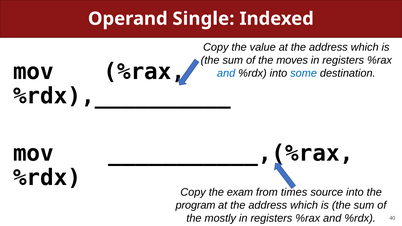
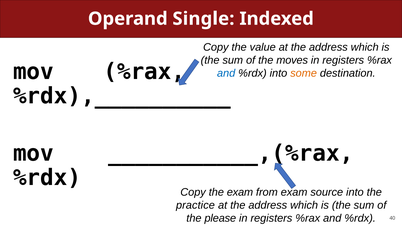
some colour: blue -> orange (304, 73)
from times: times -> exam (294, 192)
program: program -> practice (195, 205)
mostly: mostly -> please (220, 218)
